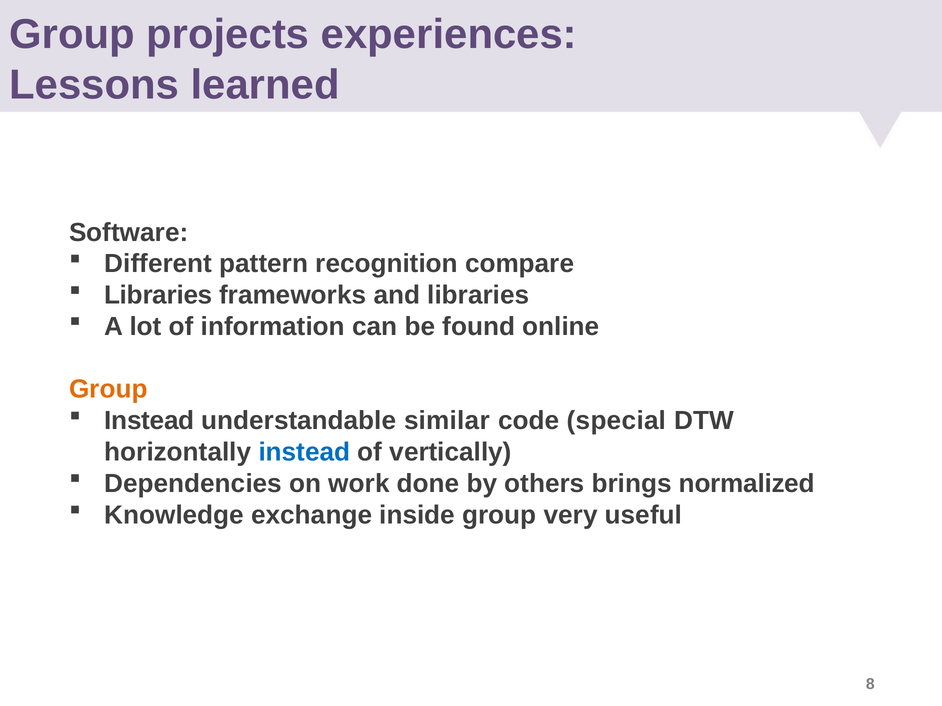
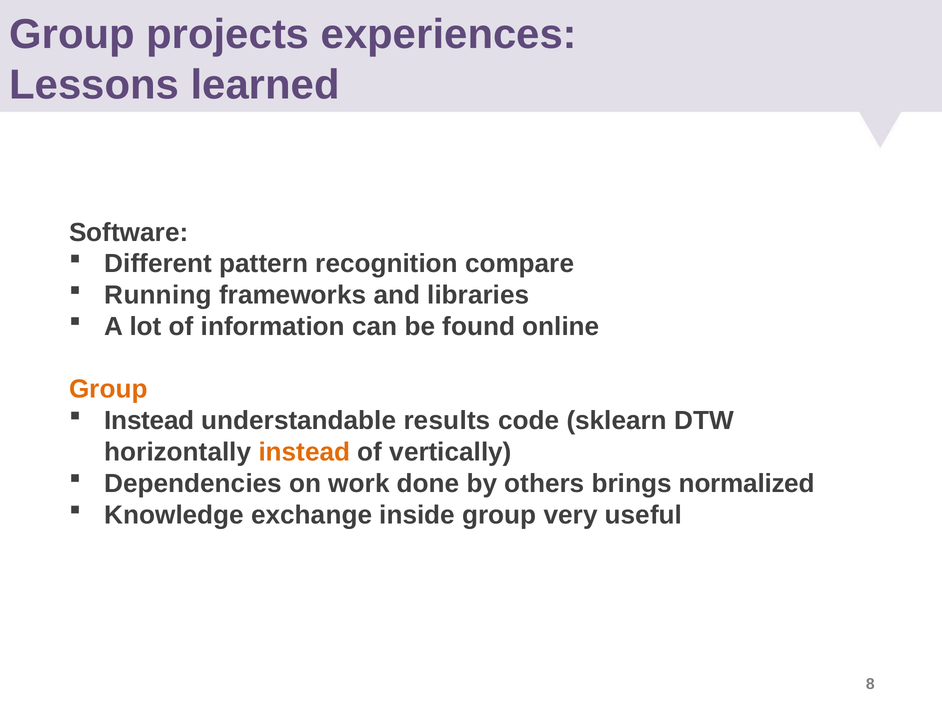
Libraries: Libraries -> Running (158, 295)
similar: similar -> results (447, 421)
special: special -> sklearn (617, 421)
instead colour: blue -> orange (304, 452)
